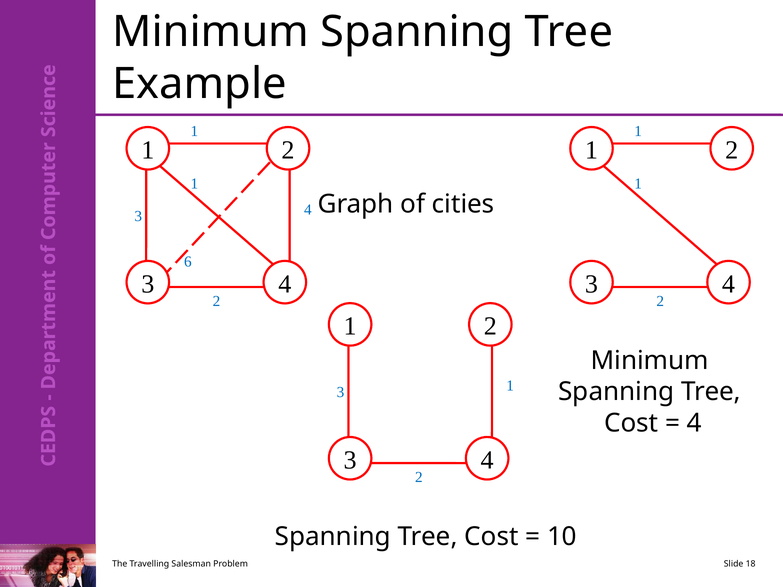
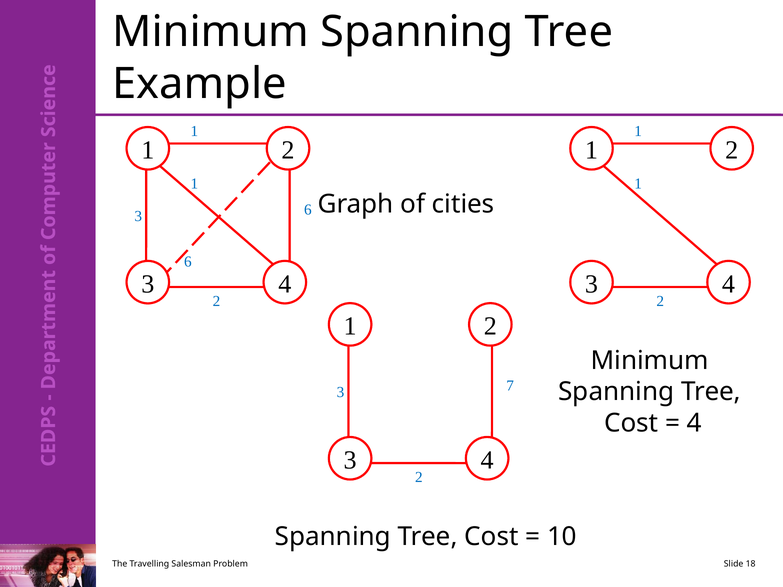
3 4: 4 -> 6 (308, 210)
1: 1 -> 7 (510, 386)
